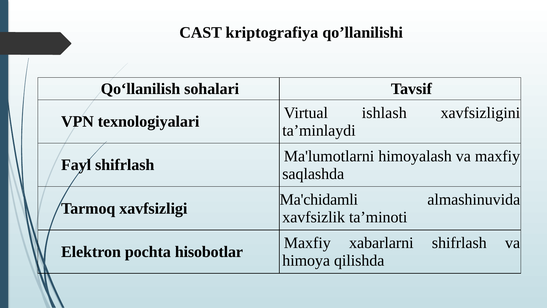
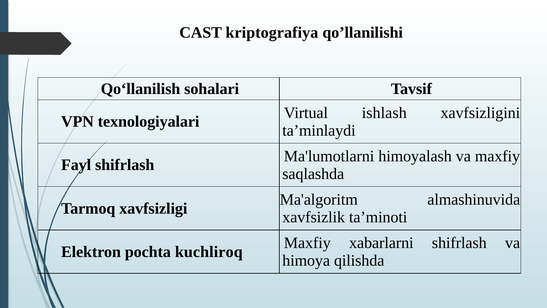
Ma'chidamli: Ma'chidamli -> Ma'algoritm (319, 199)
hisobotlar: hisobotlar -> kuchliroq (209, 252)
